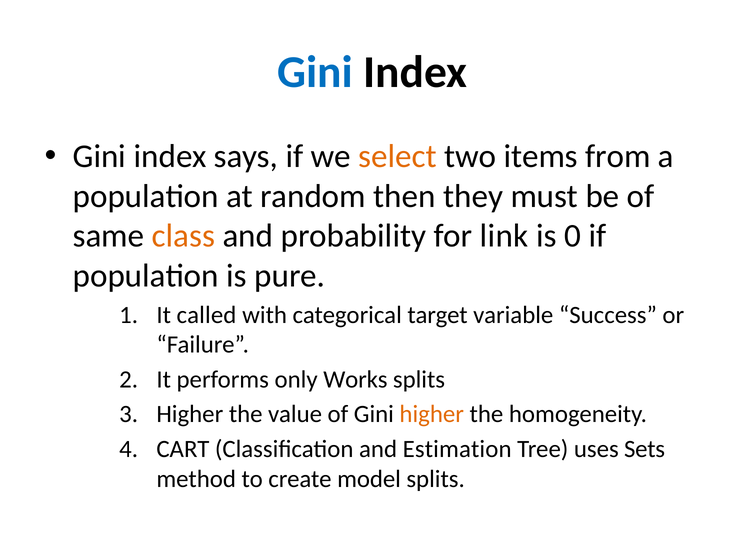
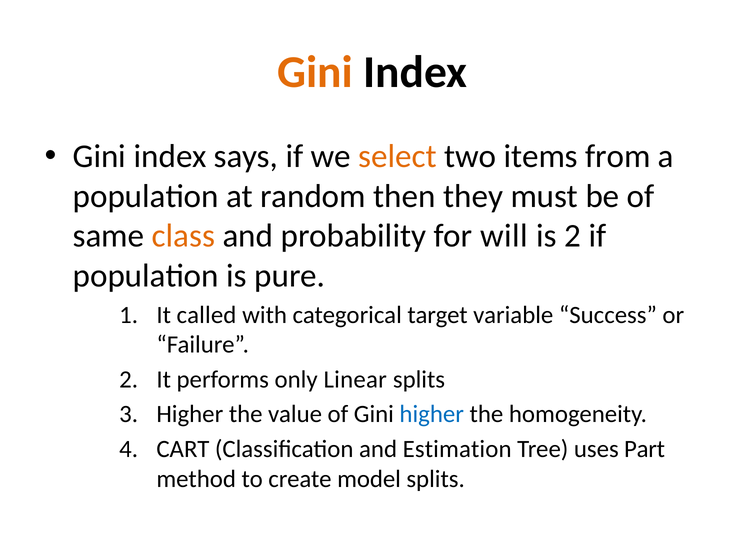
Gini colour: blue -> orange (315, 72)
link: link -> will (504, 236)
is 0: 0 -> 2 (573, 236)
Works: Works -> Linear (355, 379)
higher colour: orange -> blue (432, 414)
Sets: Sets -> Part (645, 449)
